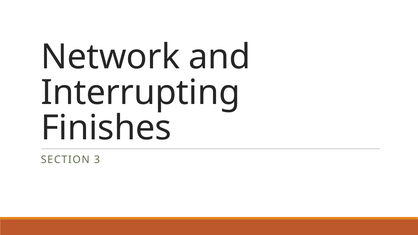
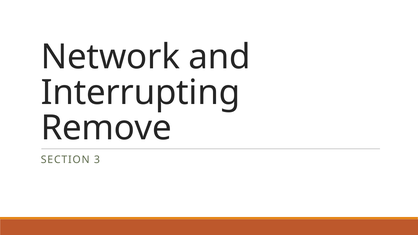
Finishes: Finishes -> Remove (106, 128)
